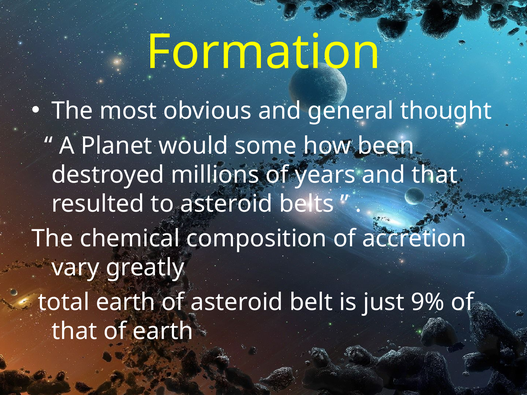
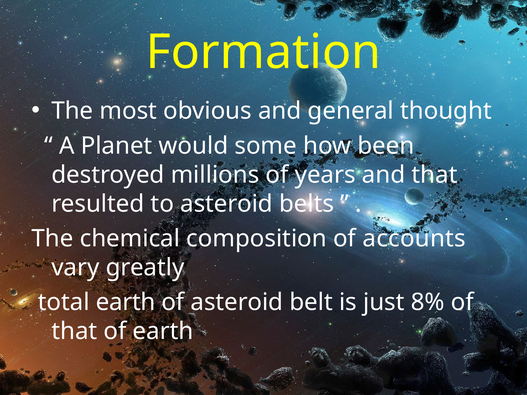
accretion: accretion -> accounts (414, 239)
9%: 9% -> 8% (428, 303)
